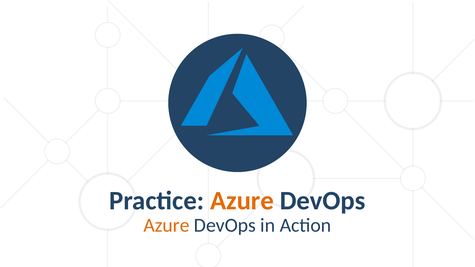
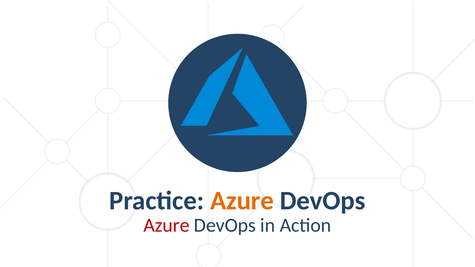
Azure colour: orange -> red (167, 226)
